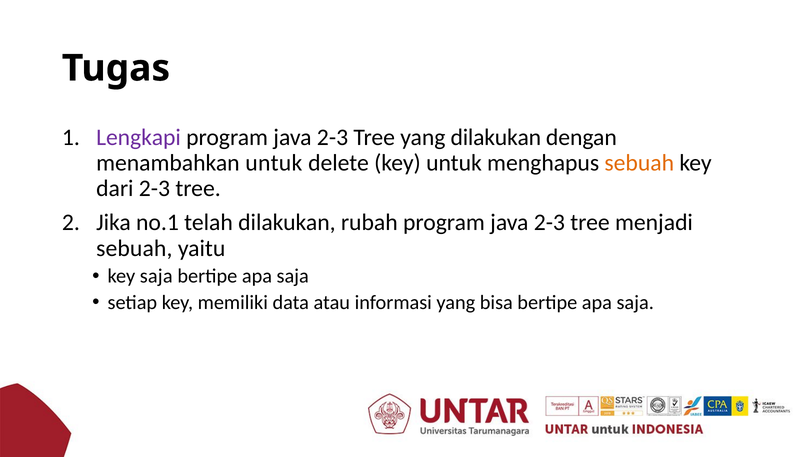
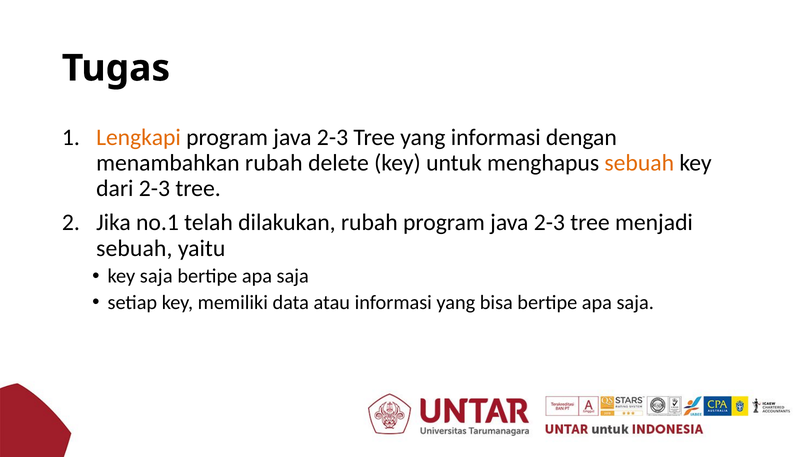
Lengkapi colour: purple -> orange (139, 137)
yang dilakukan: dilakukan -> informasi (496, 137)
menambahkan untuk: untuk -> rubah (274, 163)
